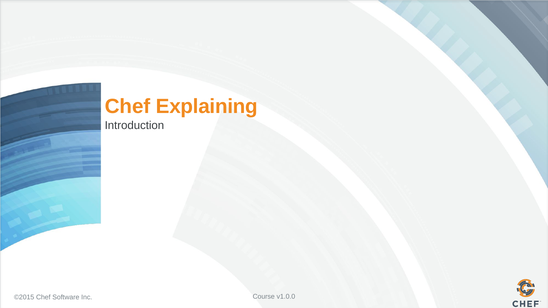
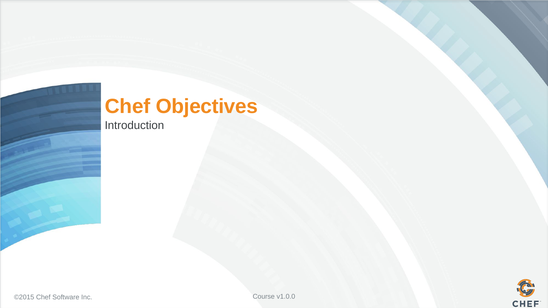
Explaining: Explaining -> Objectives (207, 107)
